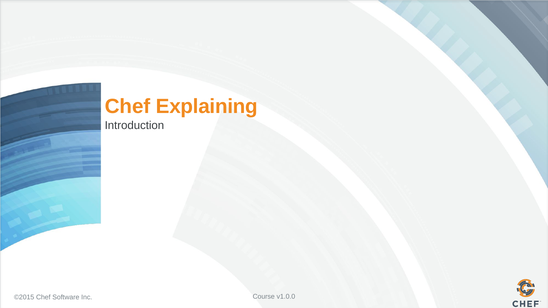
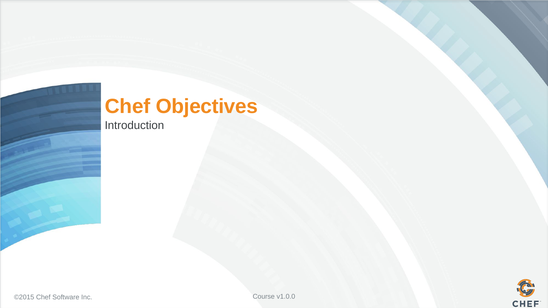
Explaining: Explaining -> Objectives (207, 107)
